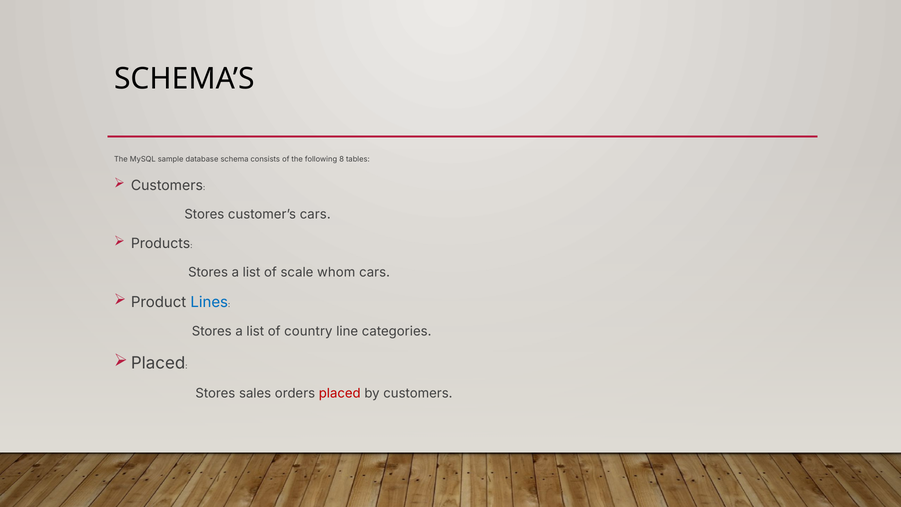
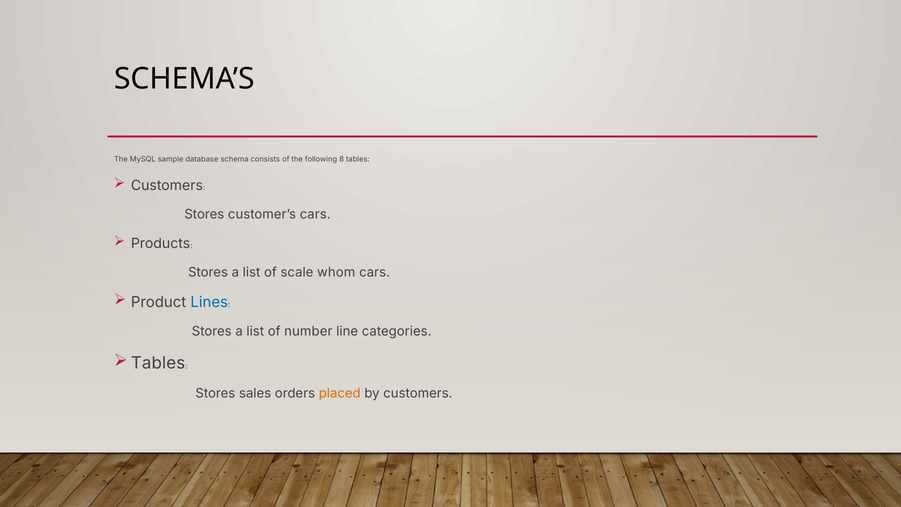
country: country -> number (308, 331)
Placed: Placed -> Tables (158, 363)
placed colour: red -> orange (340, 393)
